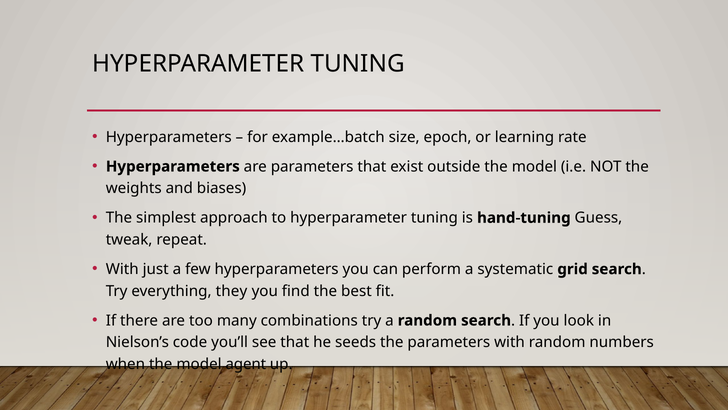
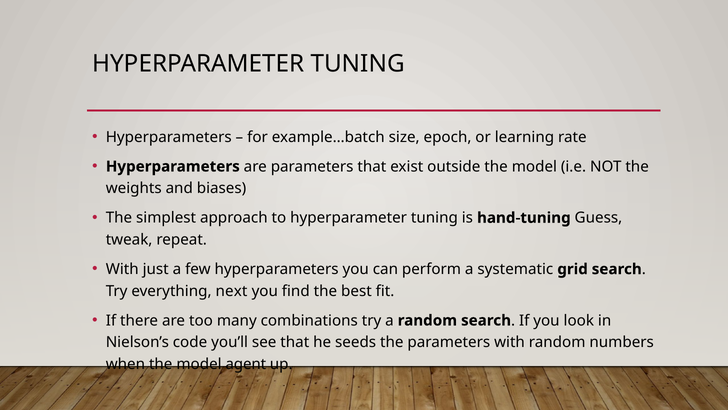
they: they -> next (231, 291)
